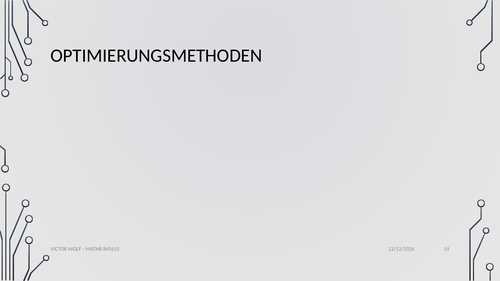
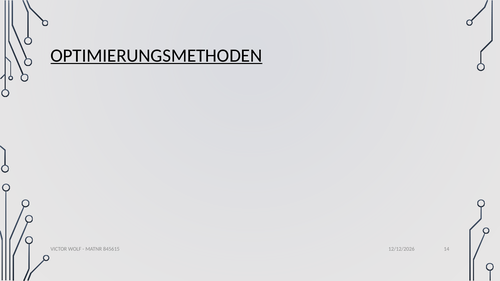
OPTIMIERUNGSMETHODEN underline: none -> present (156, 56)
